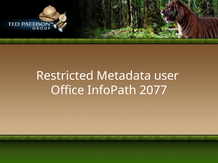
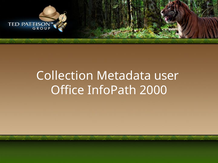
Restricted: Restricted -> Collection (65, 76)
2077: 2077 -> 2000 (153, 91)
